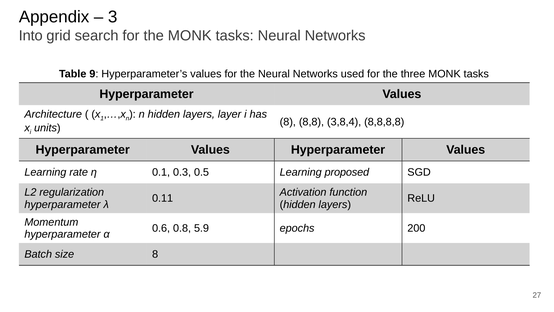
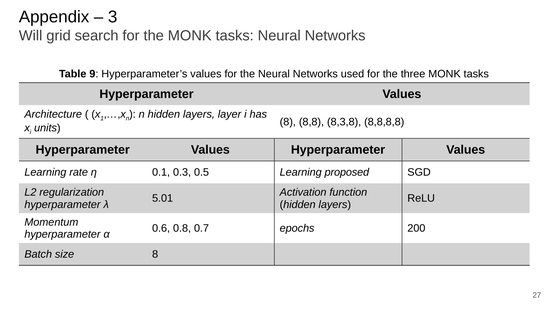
Into: Into -> Will (31, 36)
3,8,4: 3,8,4 -> 8,3,8 (344, 122)
0.11: 0.11 -> 5.01 (163, 198)
5.9: 5.9 -> 0.7 (201, 228)
